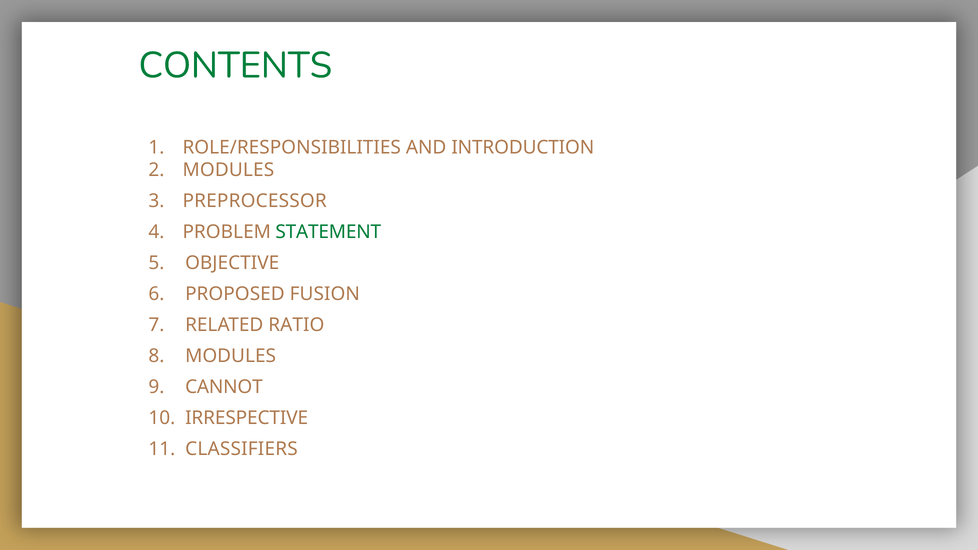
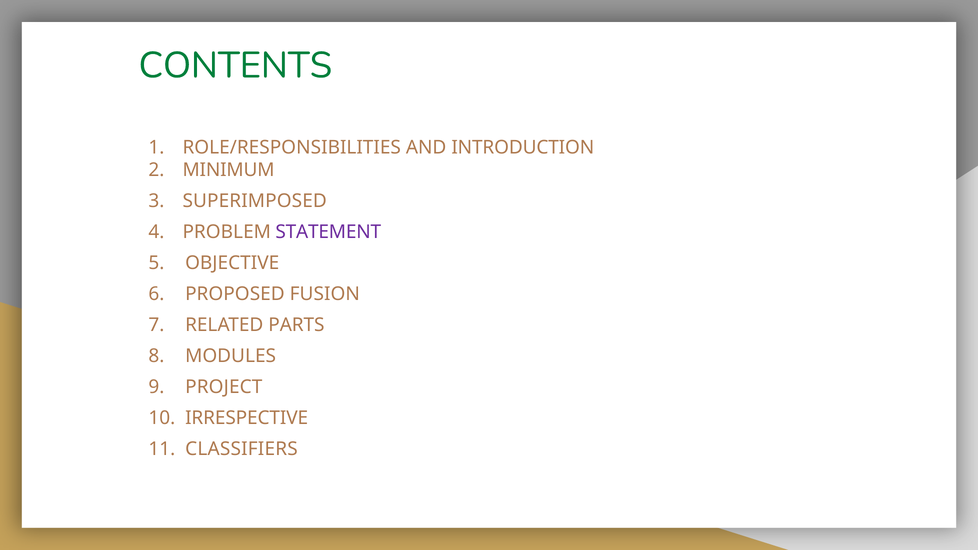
MODULES: MODULES -> MINIMUM (229, 170)
PREPROCESSOR: PREPROCESSOR -> SUPERIMPOSED (255, 201)
STATEMENT colour: green -> purple (328, 232)
RATIO: RATIO -> PARTS (296, 325)
CANNOT: CANNOT -> PROJECT (224, 387)
